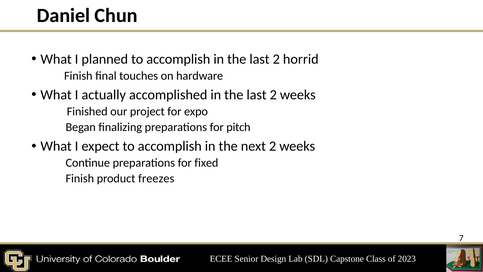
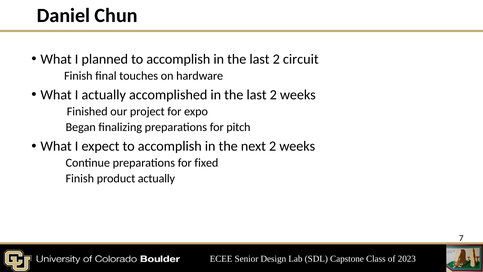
horrid: horrid -> circuit (301, 59)
product freezes: freezes -> actually (156, 178)
